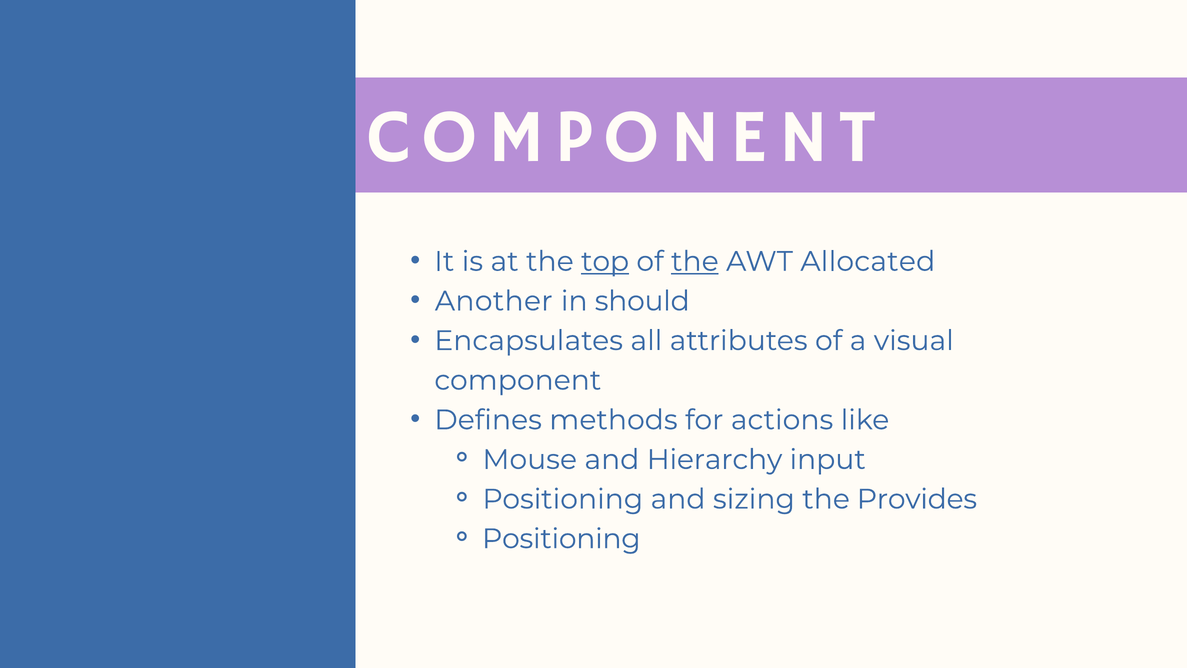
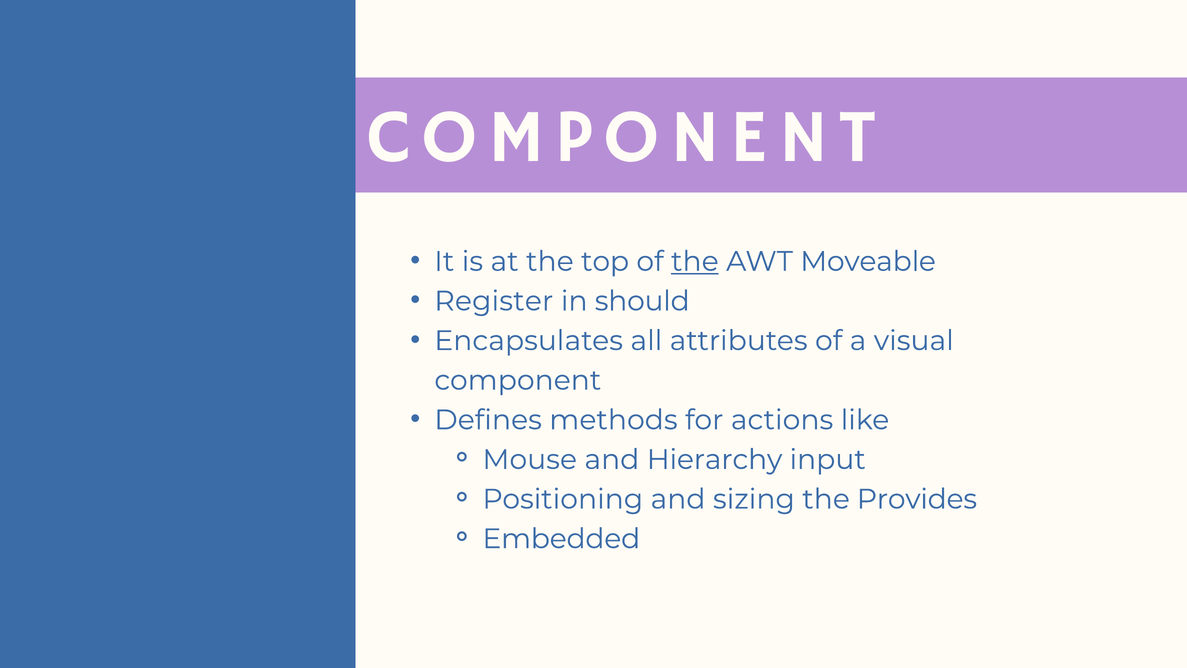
top underline: present -> none (605, 261)
Allocated: Allocated -> Moveable (868, 261)
Another: Another -> Register (494, 301)
Positioning: Positioning -> Embedded (561, 539)
